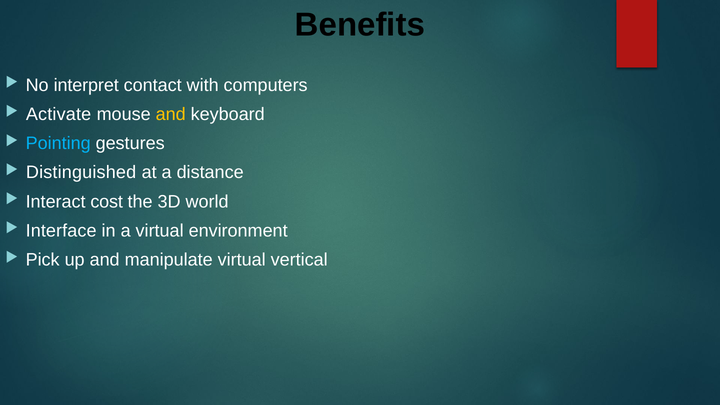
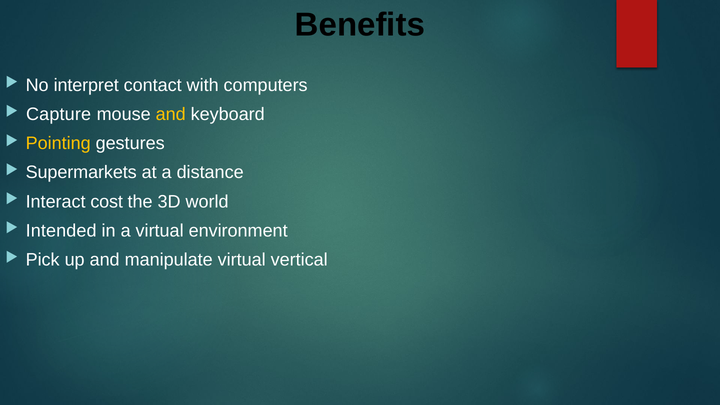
Activate: Activate -> Capture (59, 114)
Pointing colour: light blue -> yellow (58, 143)
Distinguished: Distinguished -> Supermarkets (81, 173)
Interface: Interface -> Intended (61, 231)
